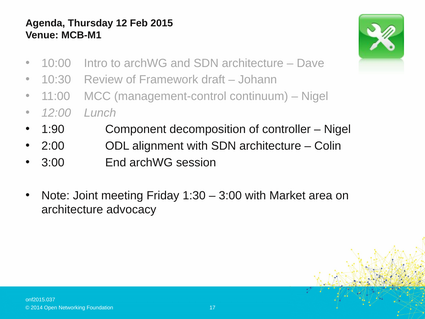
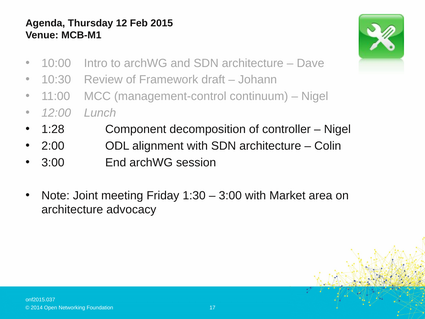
1:90: 1:90 -> 1:28 (53, 129)
